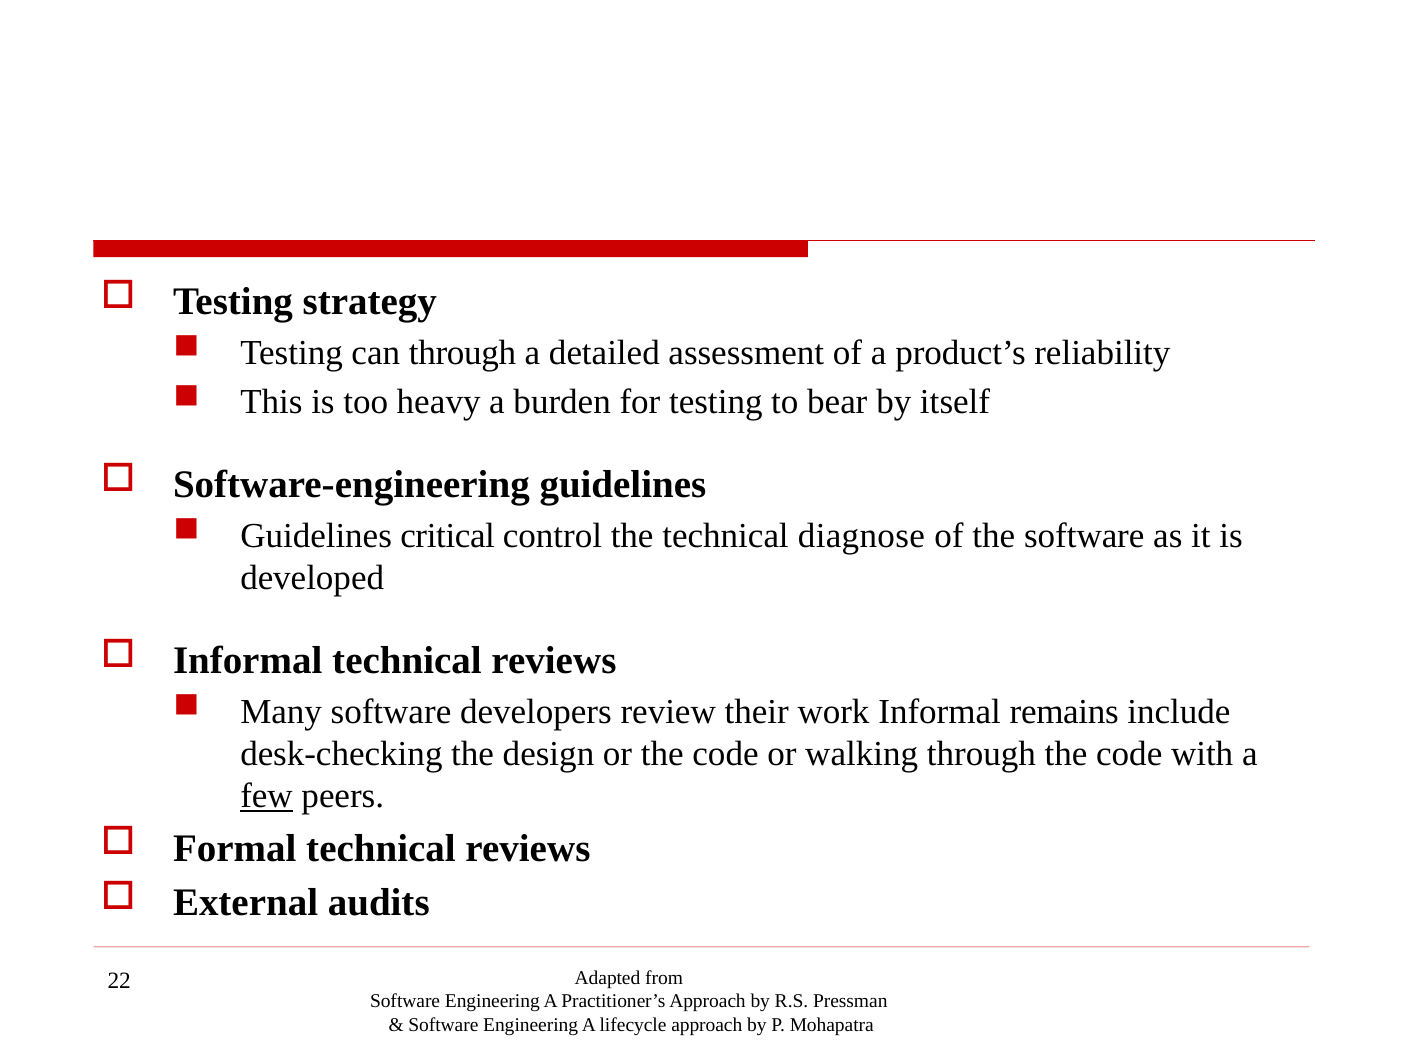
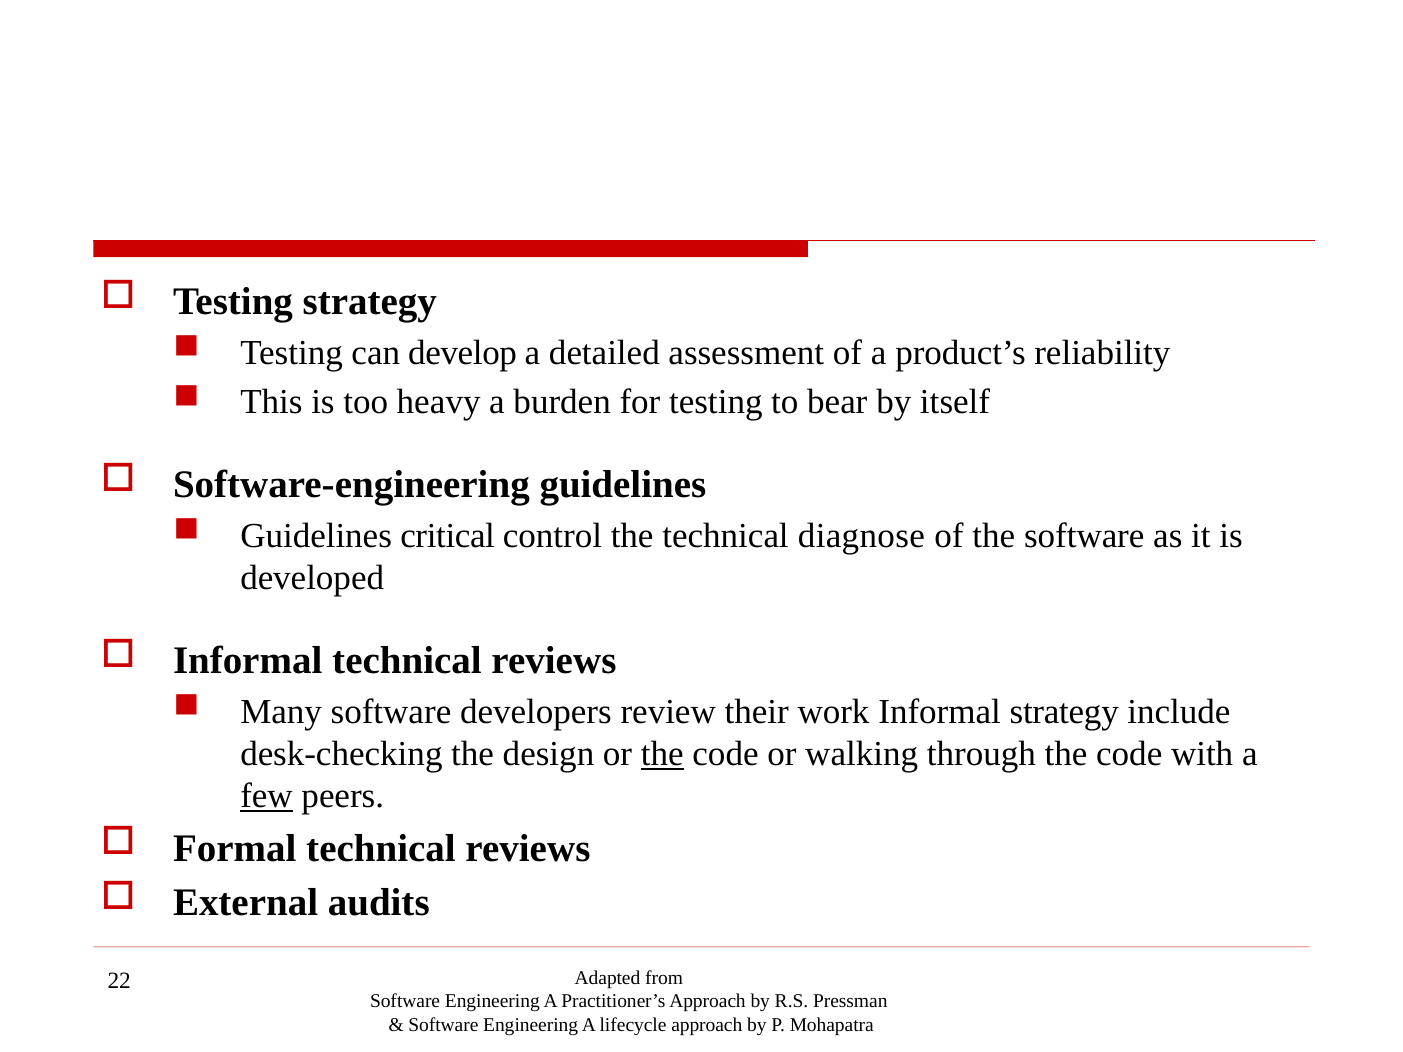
can through: through -> develop (463, 353)
Informal remains: remains -> strategy (1064, 712)
the underline: none -> present (662, 754)
